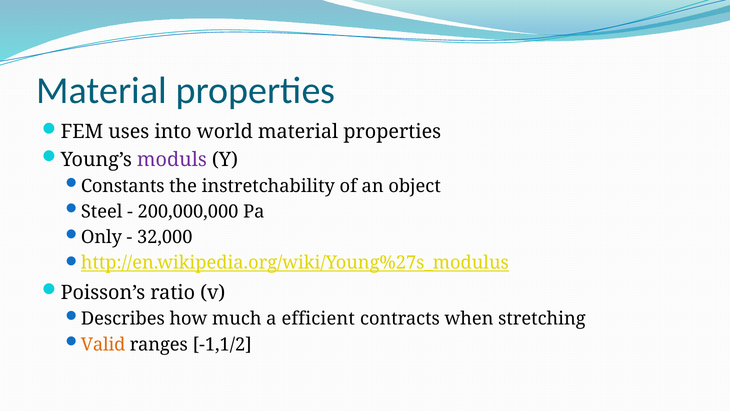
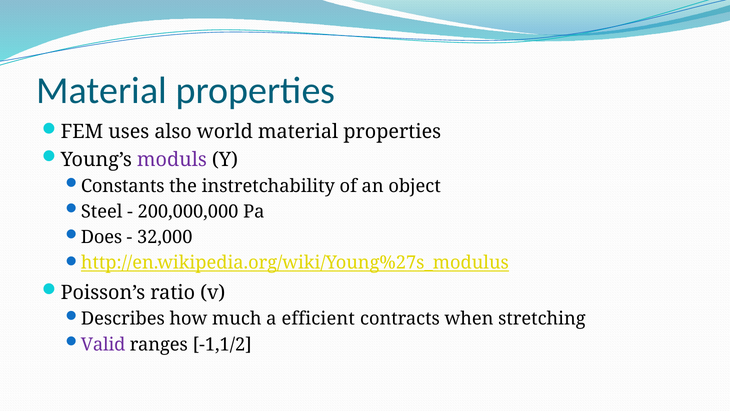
into: into -> also (173, 132)
Only: Only -> Does (101, 237)
Valid colour: orange -> purple (103, 344)
